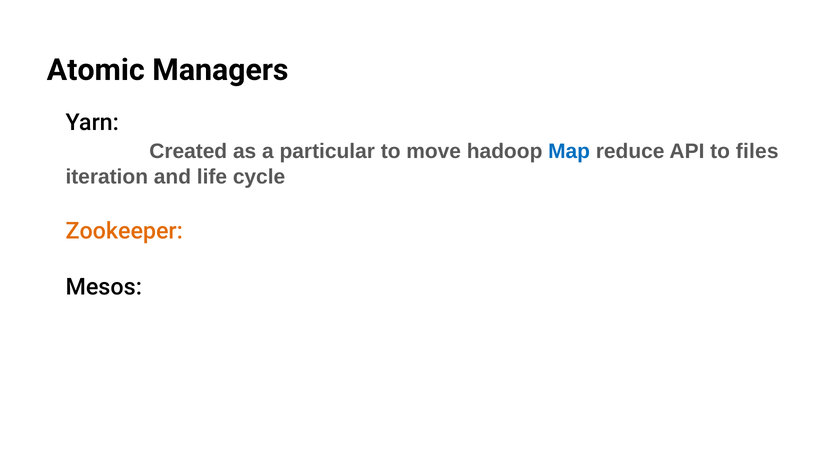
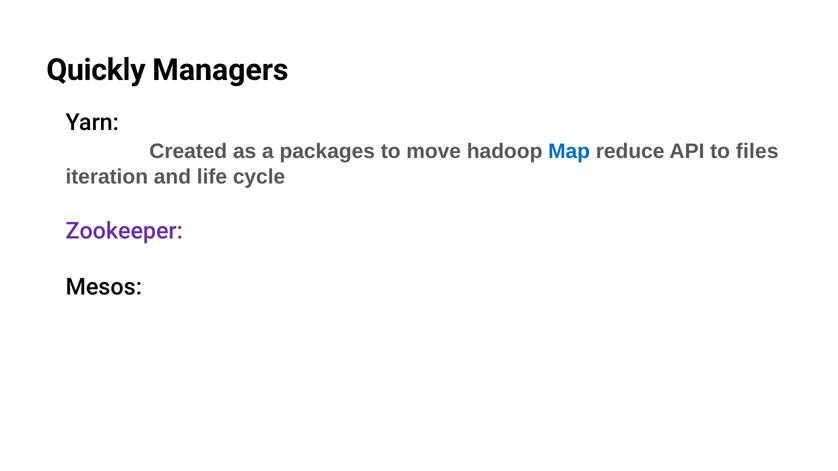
Atomic: Atomic -> Quickly (96, 70)
particular: particular -> packages (327, 151)
Zookeeper colour: orange -> purple (124, 232)
